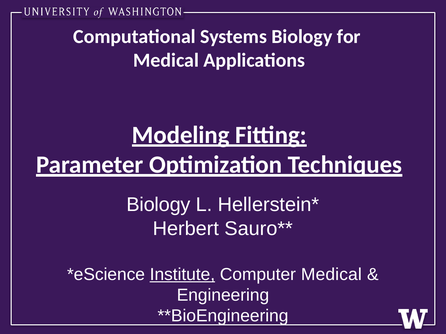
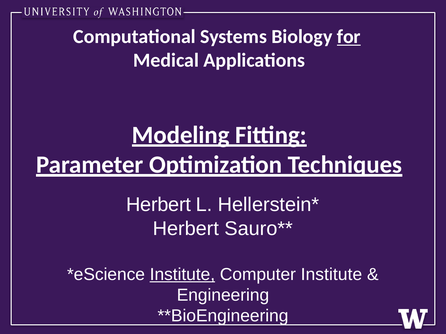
for underline: none -> present (349, 37)
Biology: Biology -> Herbert (159, 205)
Computer Medical: Medical -> Institute (331, 275)
